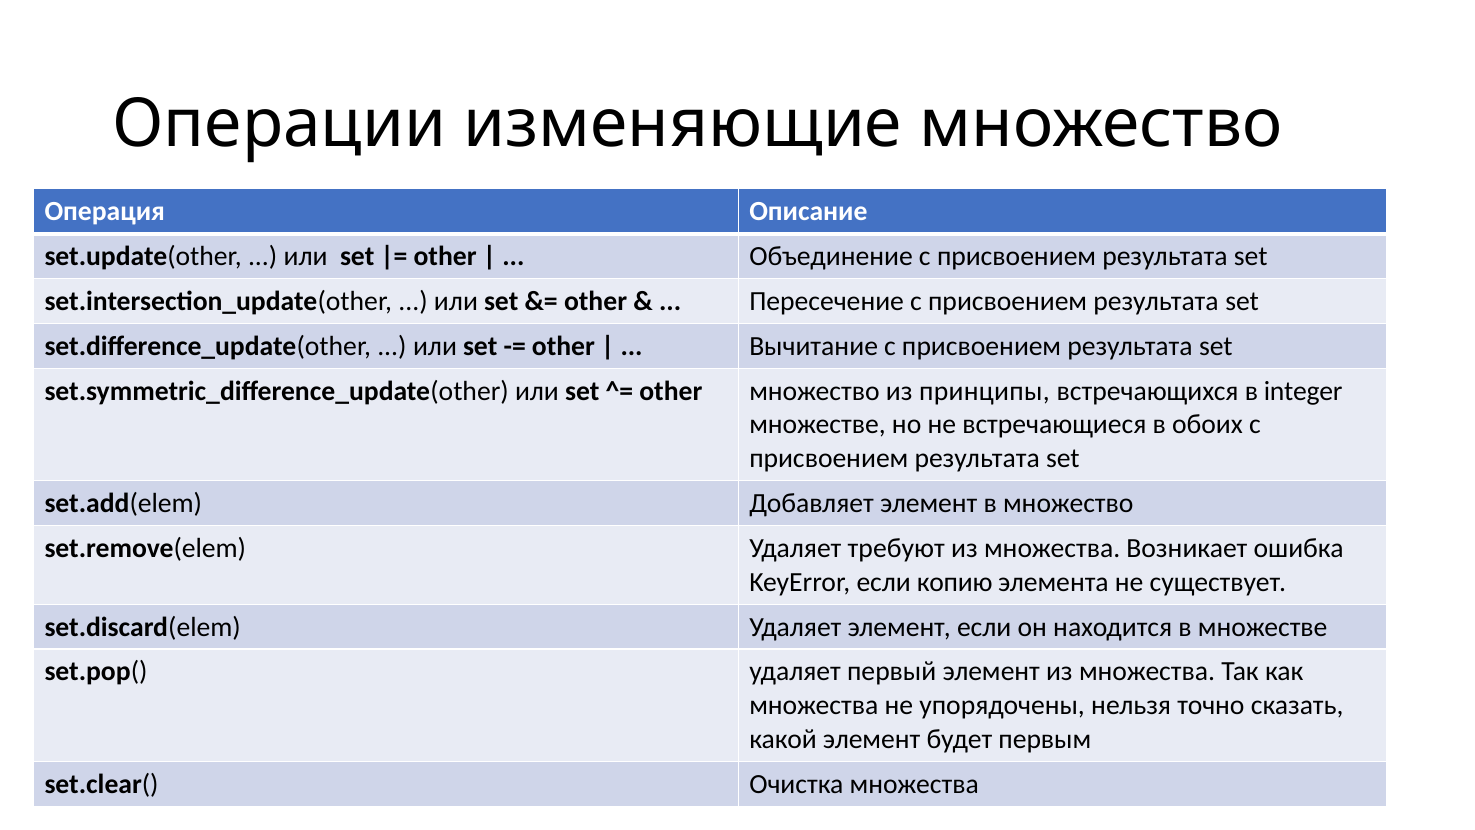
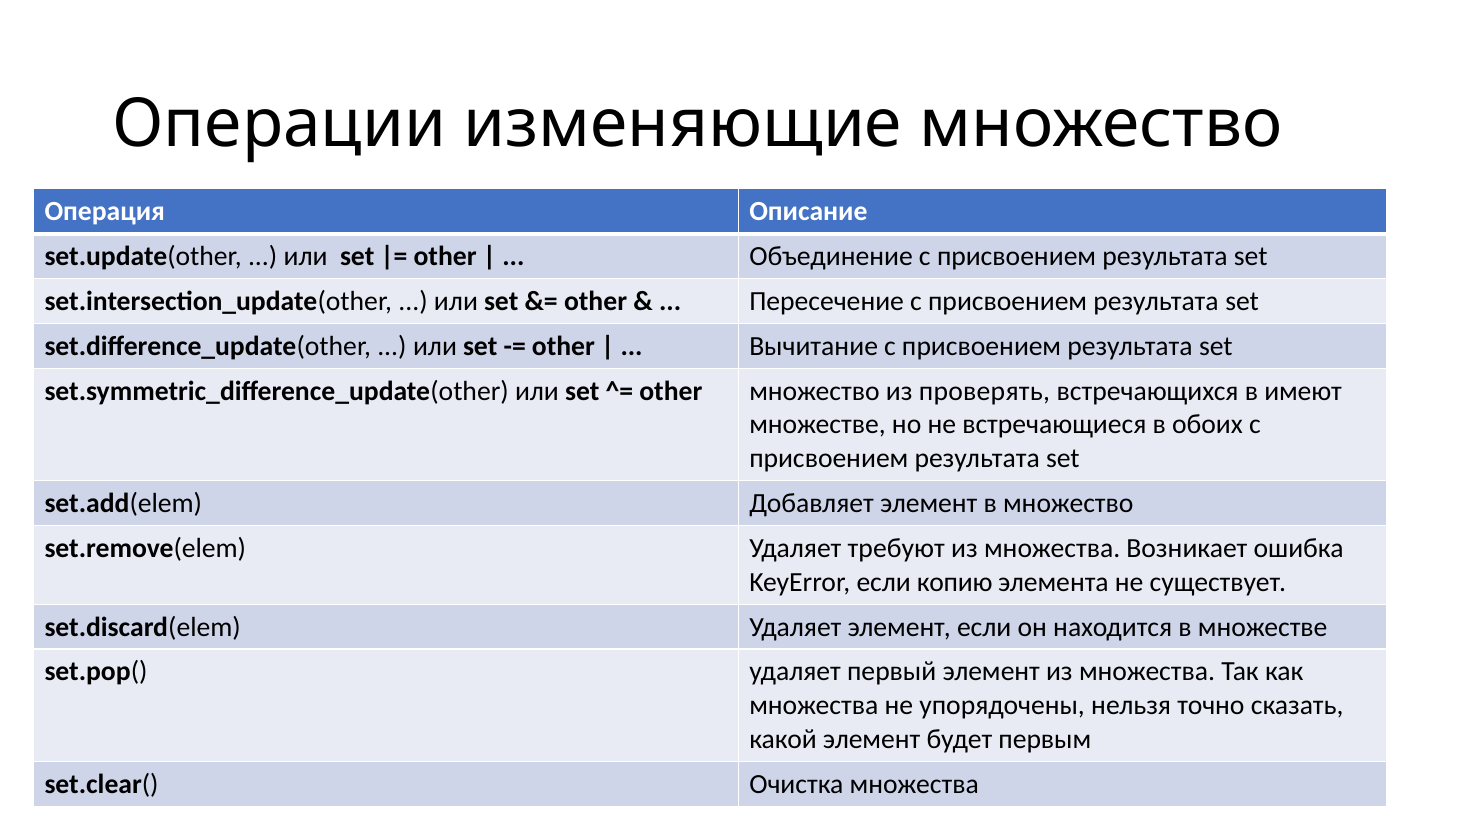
принципы: принципы -> проверять (984, 391)
integer: integer -> имеют (1303, 391)
